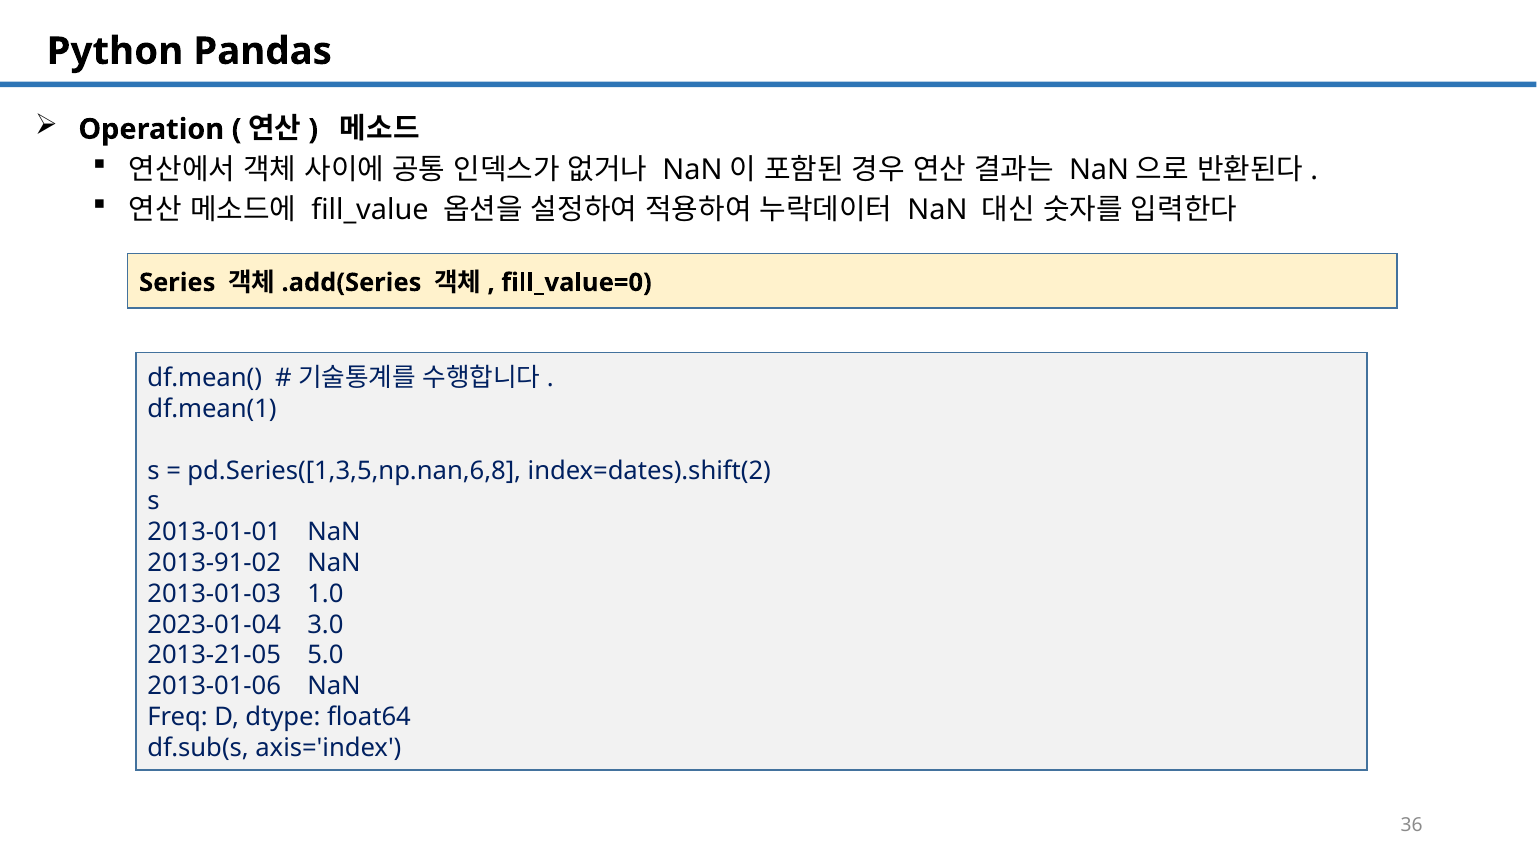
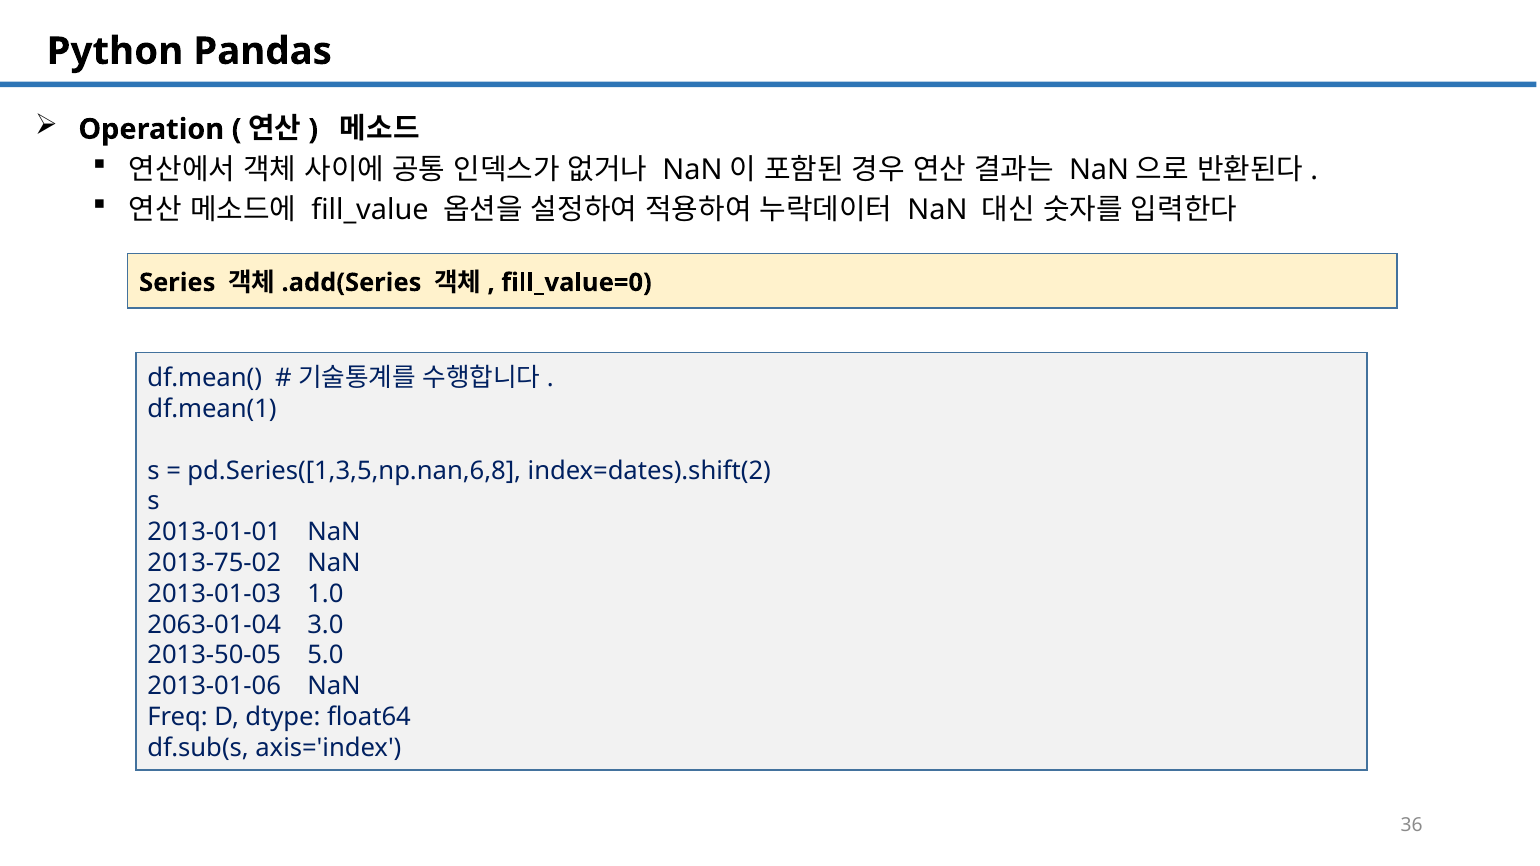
2013-91-02: 2013-91-02 -> 2013-75-02 (214, 563)
2023-01-04: 2023-01-04 -> 2063-01-04 (214, 625)
2013-21-05: 2013-21-05 -> 2013-50-05 (214, 656)
